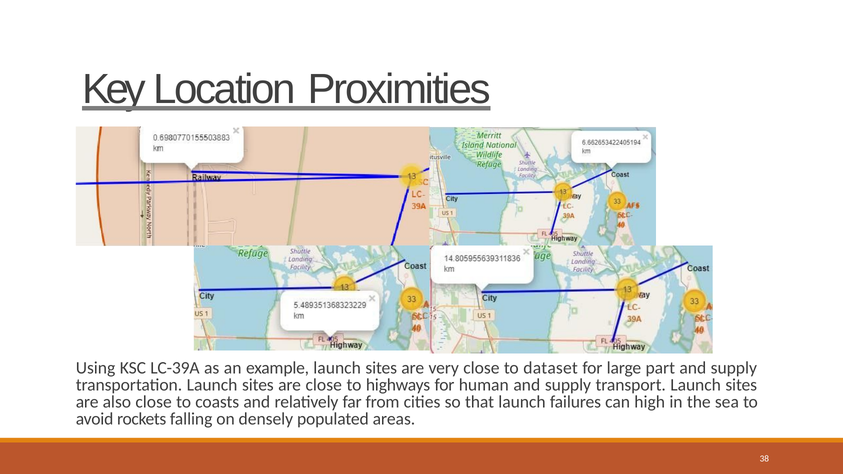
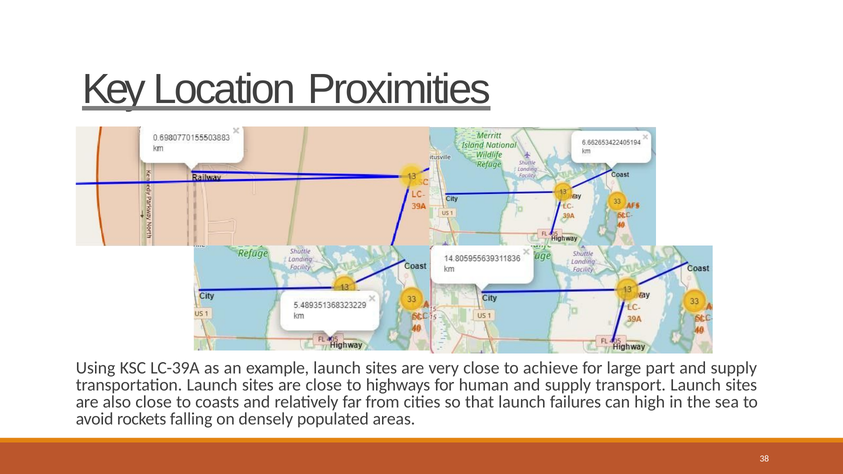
dataset: dataset -> achieve (551, 368)
